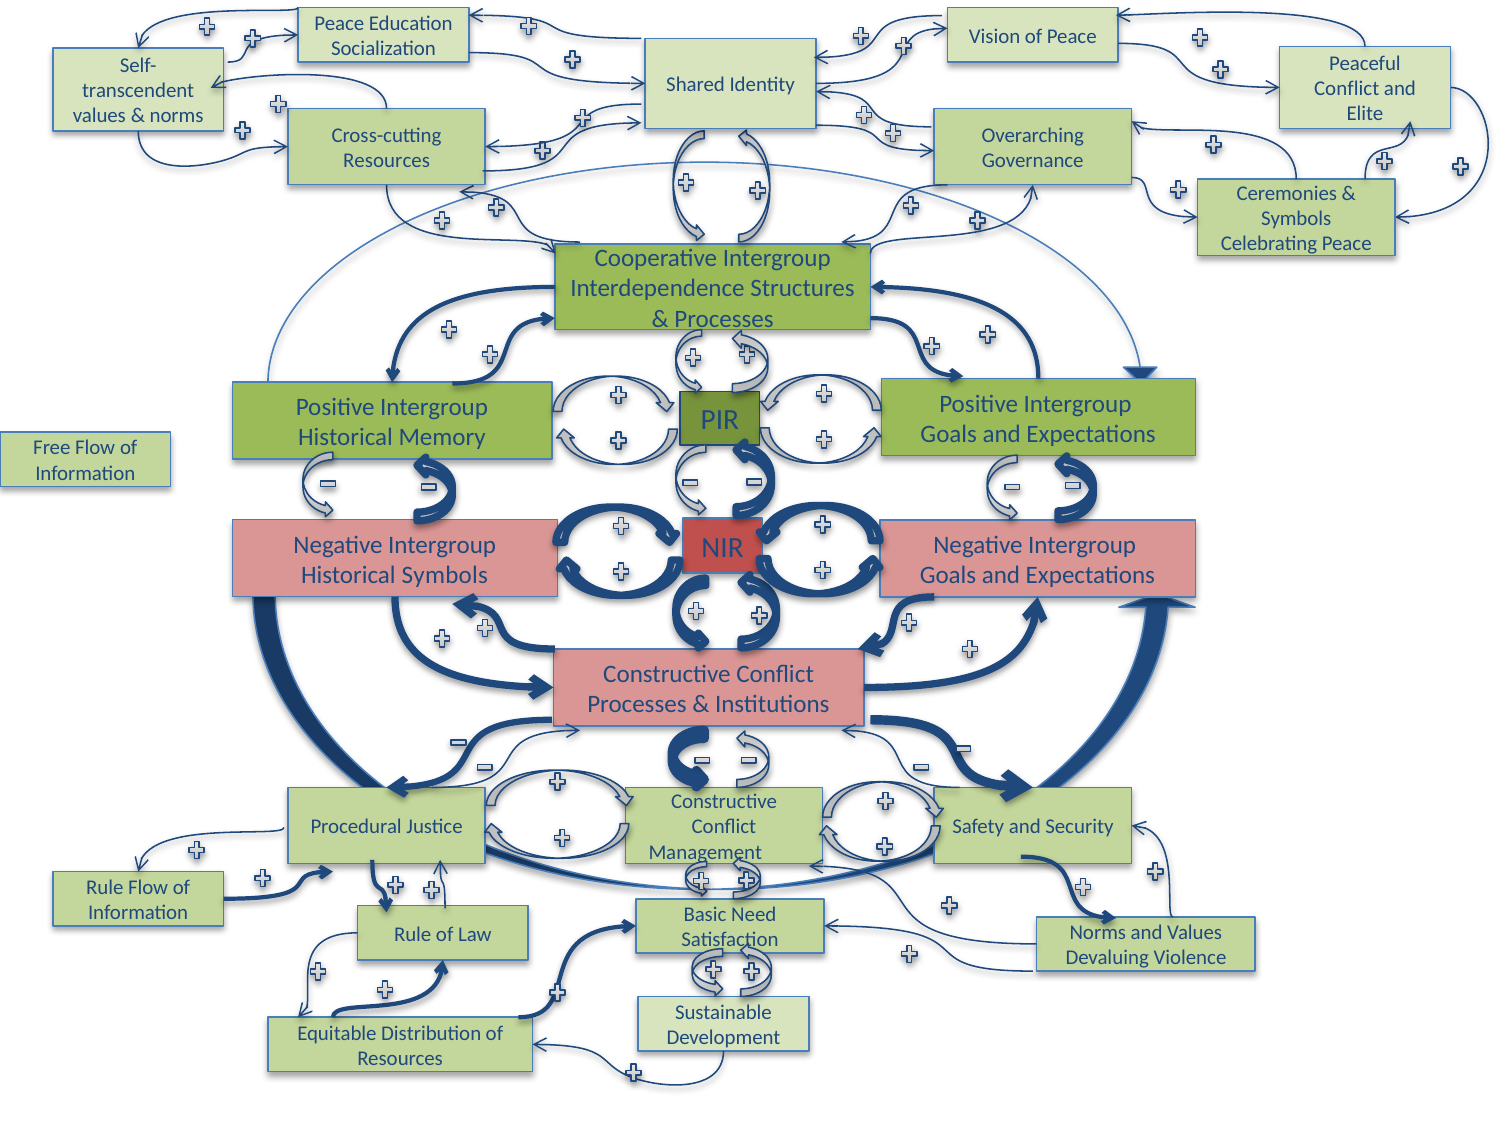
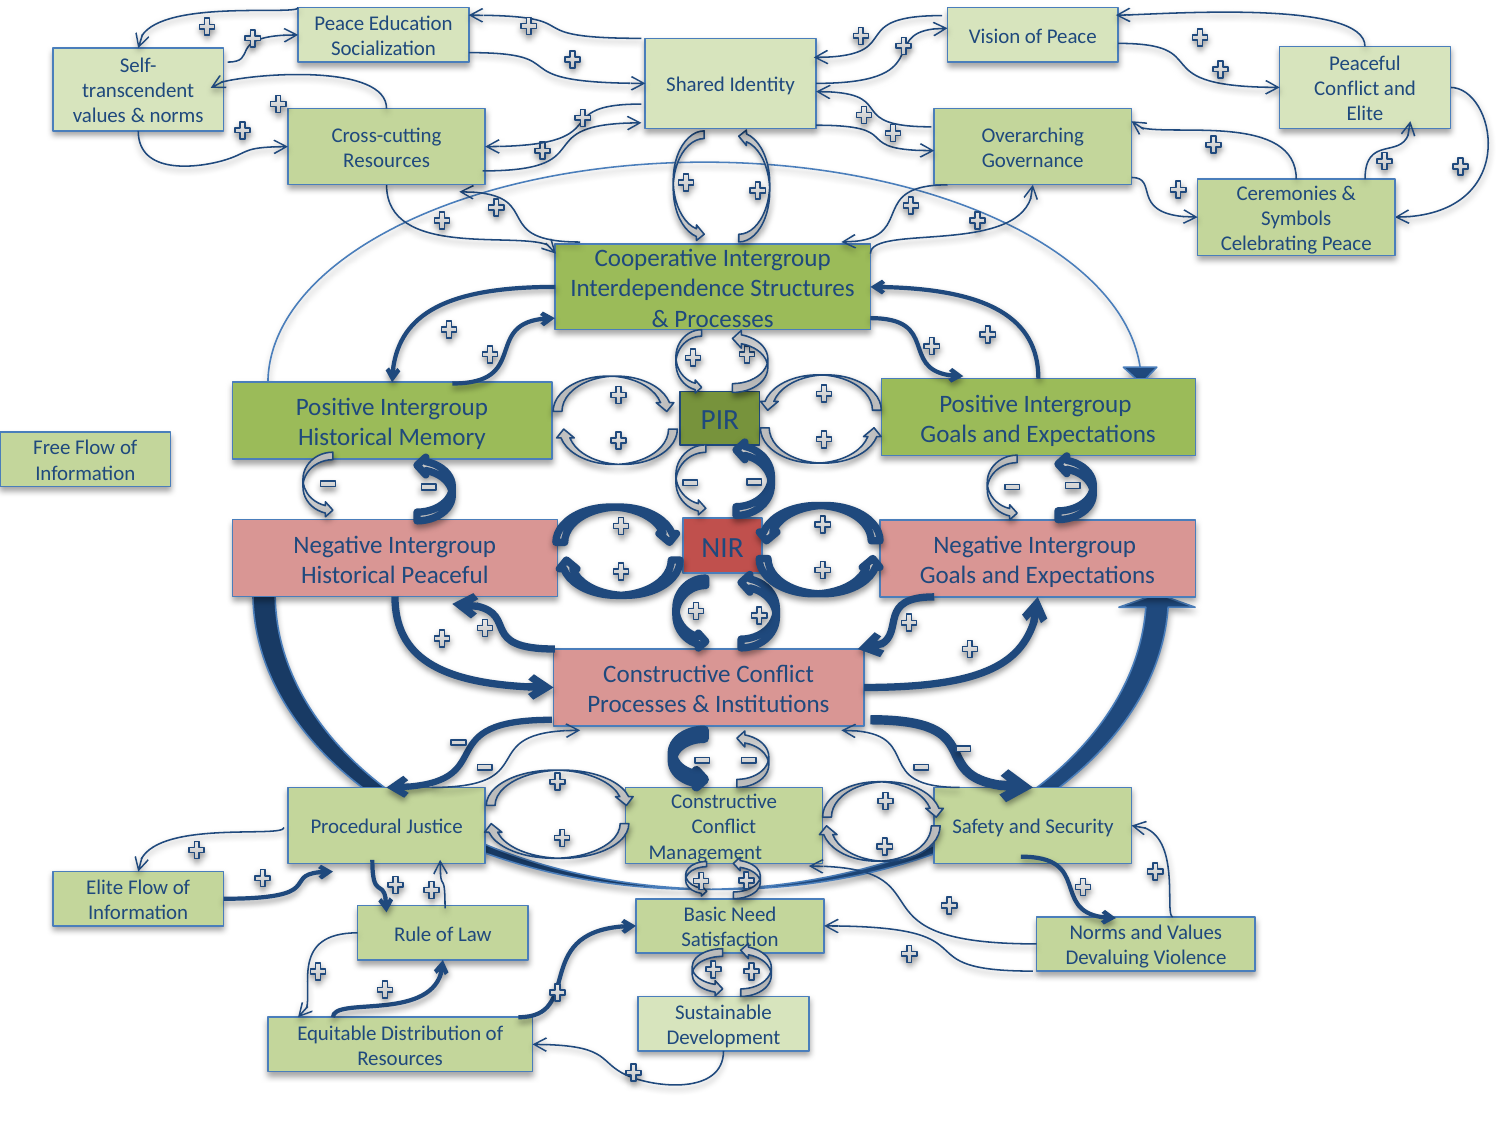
Historical Symbols: Symbols -> Peaceful (445, 575)
Rule: Rule -> Elite (105, 887)
